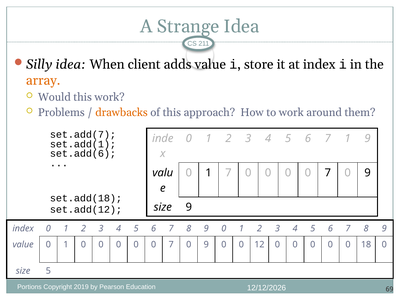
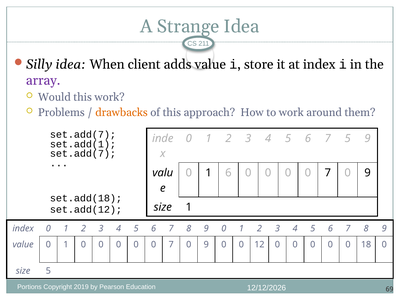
array colour: orange -> purple (43, 80)
7 1: 1 -> 5 (348, 138)
set.add(6: set.add(6 -> set.add(7 (83, 154)
1 7: 7 -> 6 (228, 173)
size 9: 9 -> 1 (189, 207)
